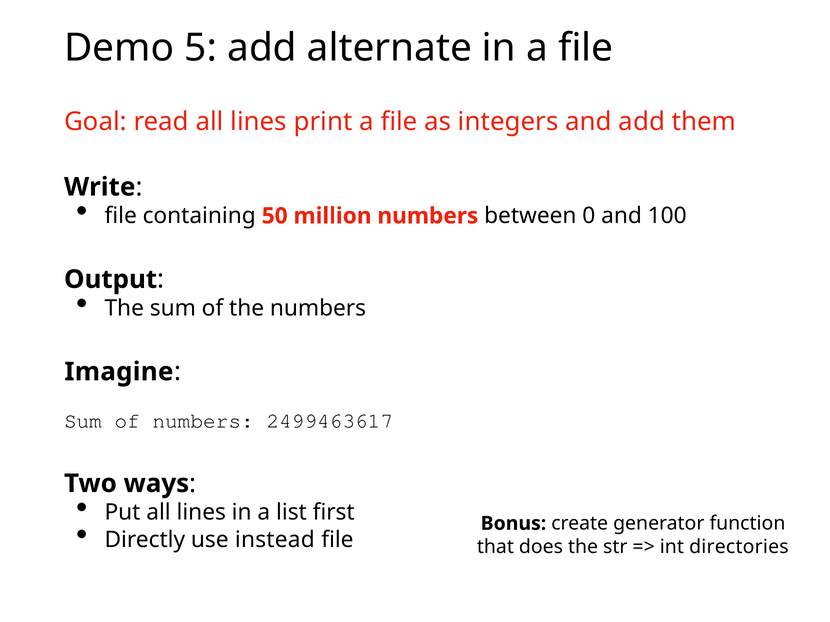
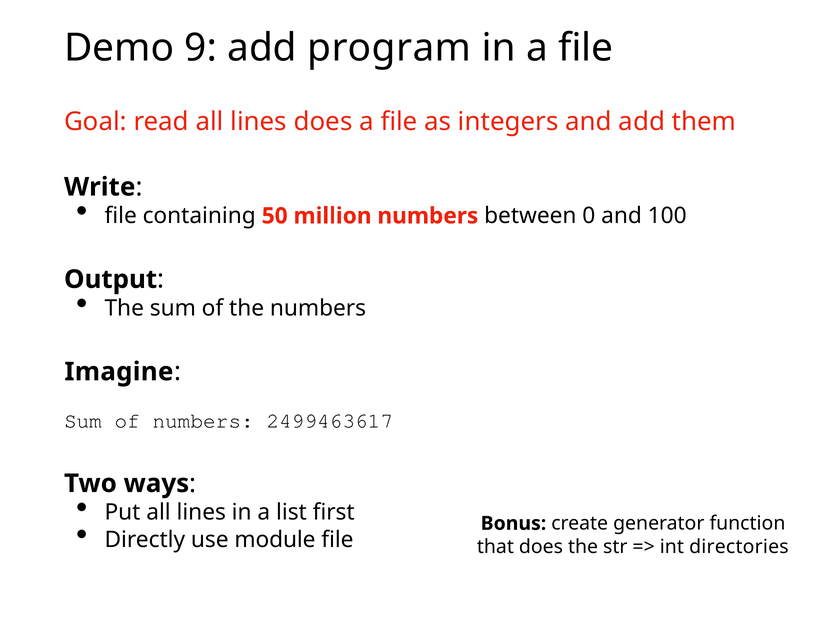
5: 5 -> 9 (201, 48)
alternate: alternate -> program (389, 48)
lines print: print -> does (323, 122)
instead: instead -> module (275, 540)
